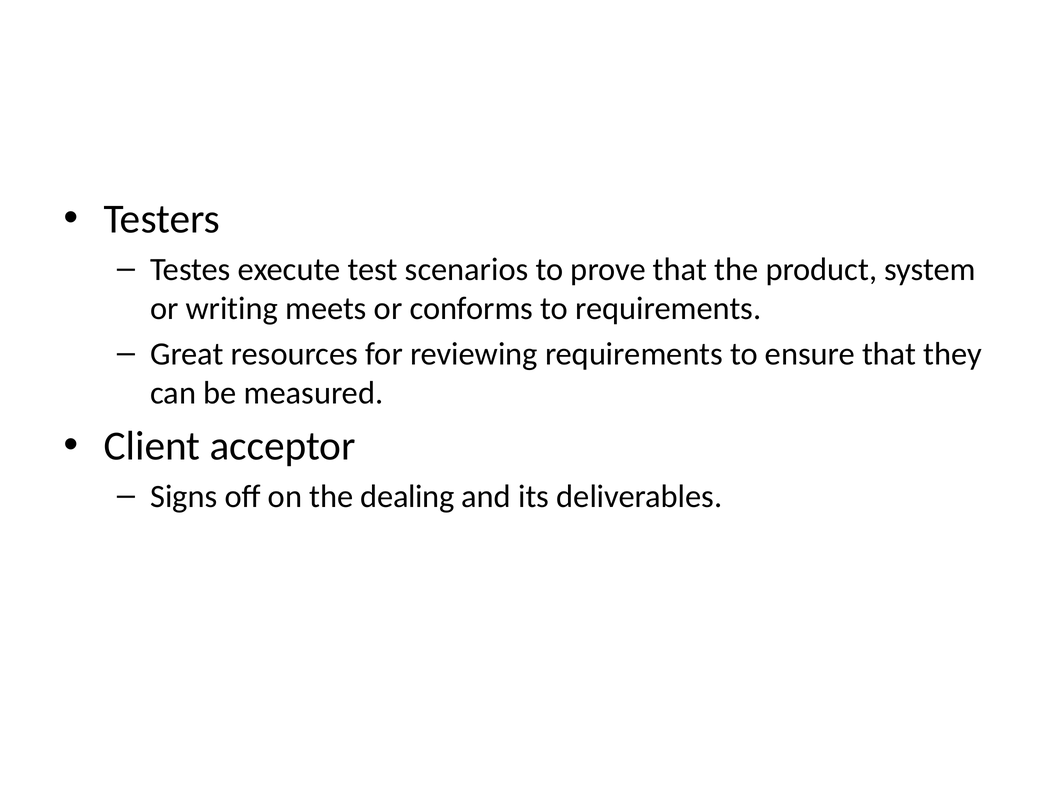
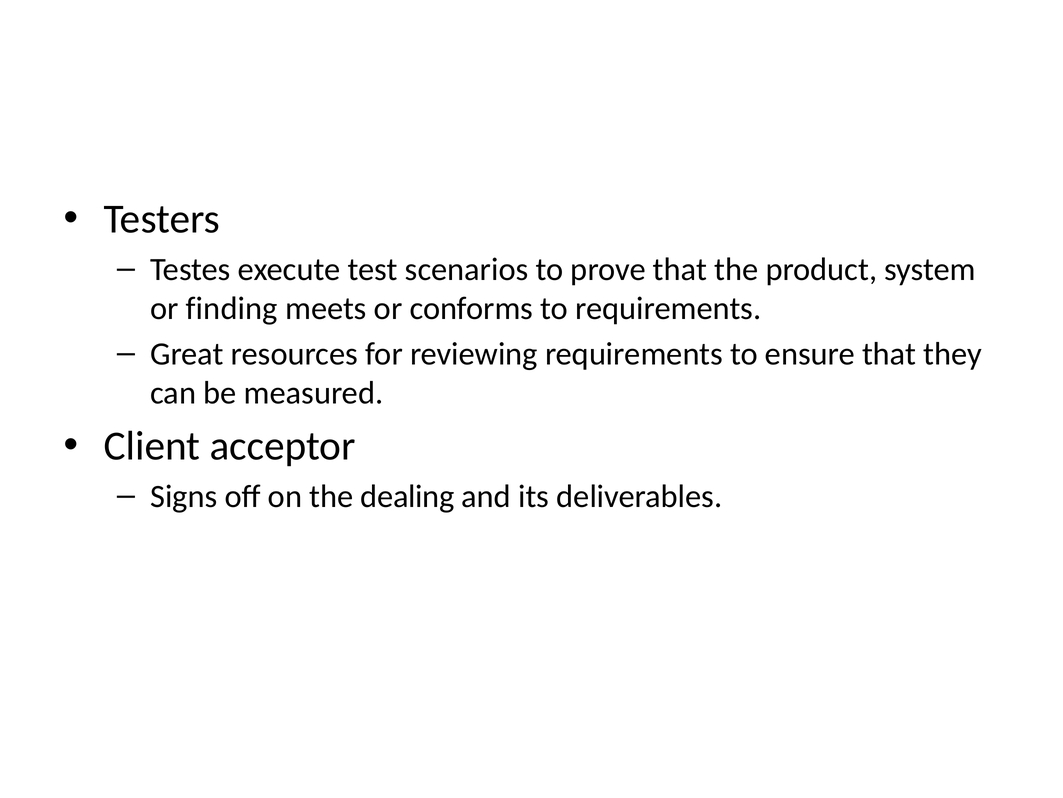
writing: writing -> finding (232, 308)
